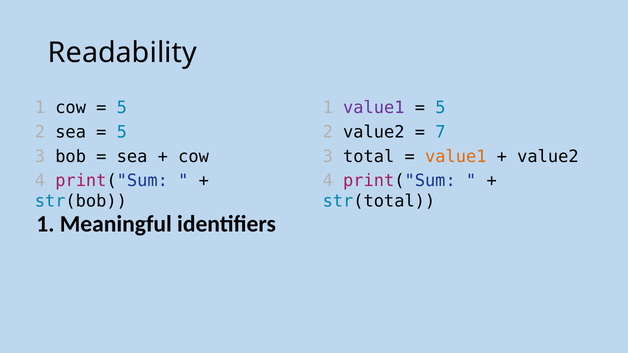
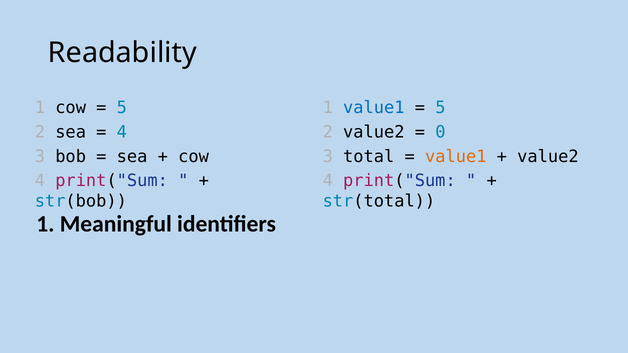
value1 colour: purple -> blue (374, 108)
5: 5 -> 4 (122, 132)
7: 7 -> 0 (440, 132)
